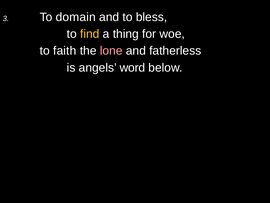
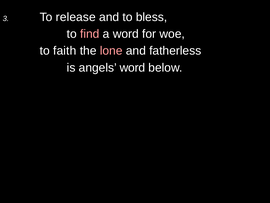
domain: domain -> release (76, 17)
find colour: yellow -> pink (90, 34)
a thing: thing -> word (126, 34)
